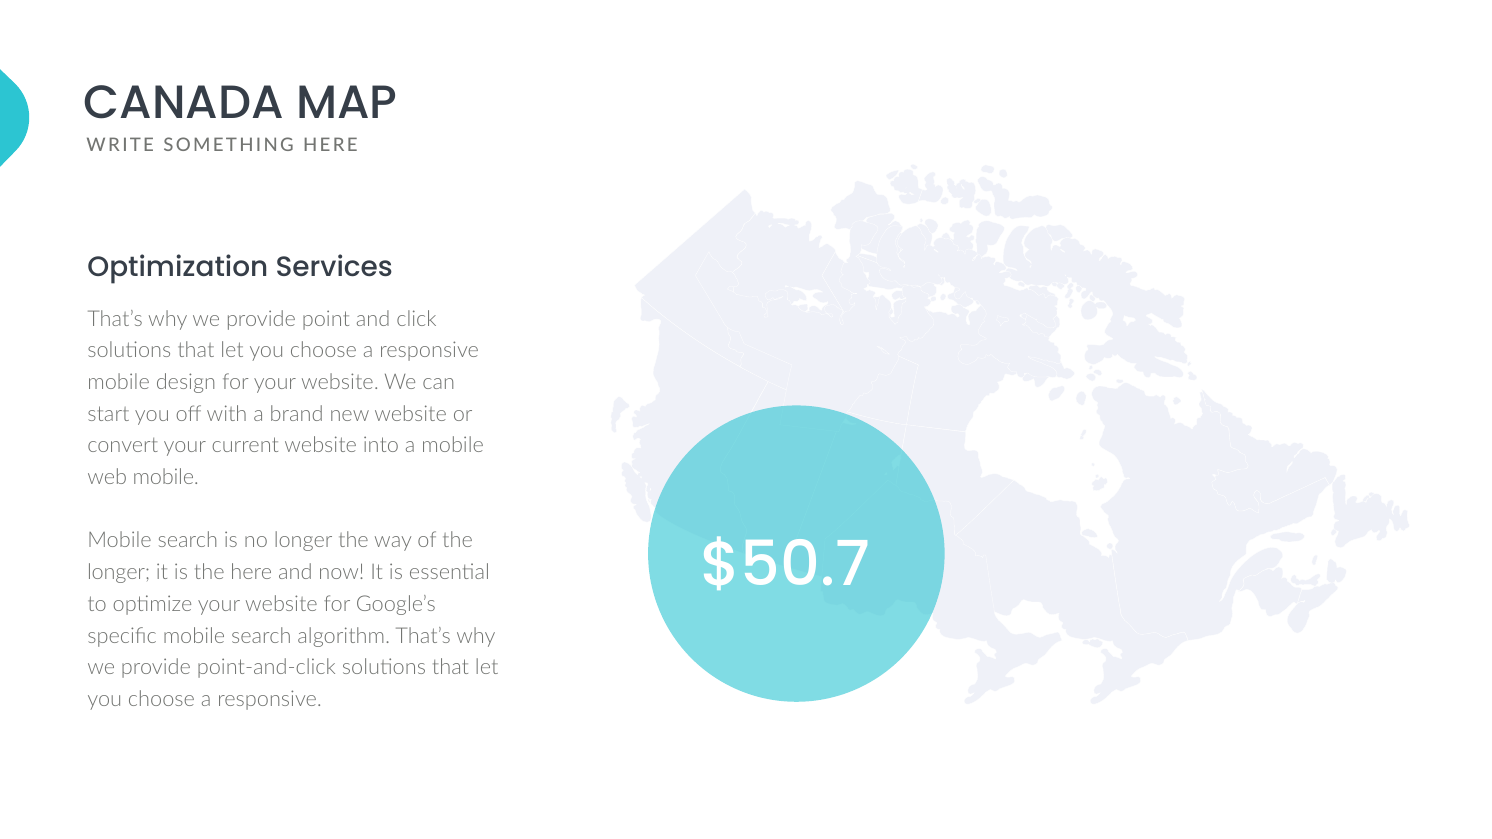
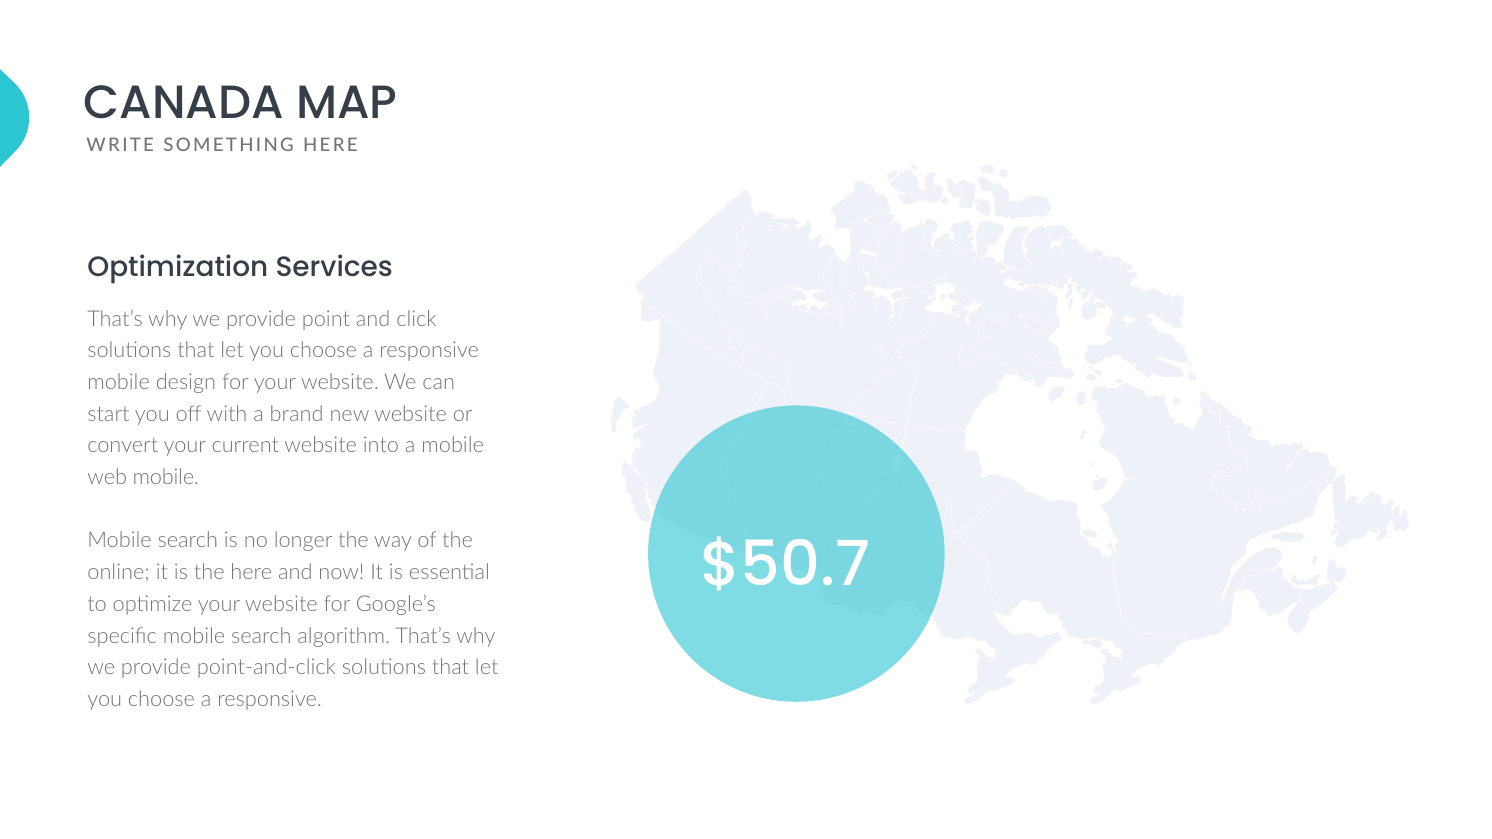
longer: longer -> online (119, 573)
